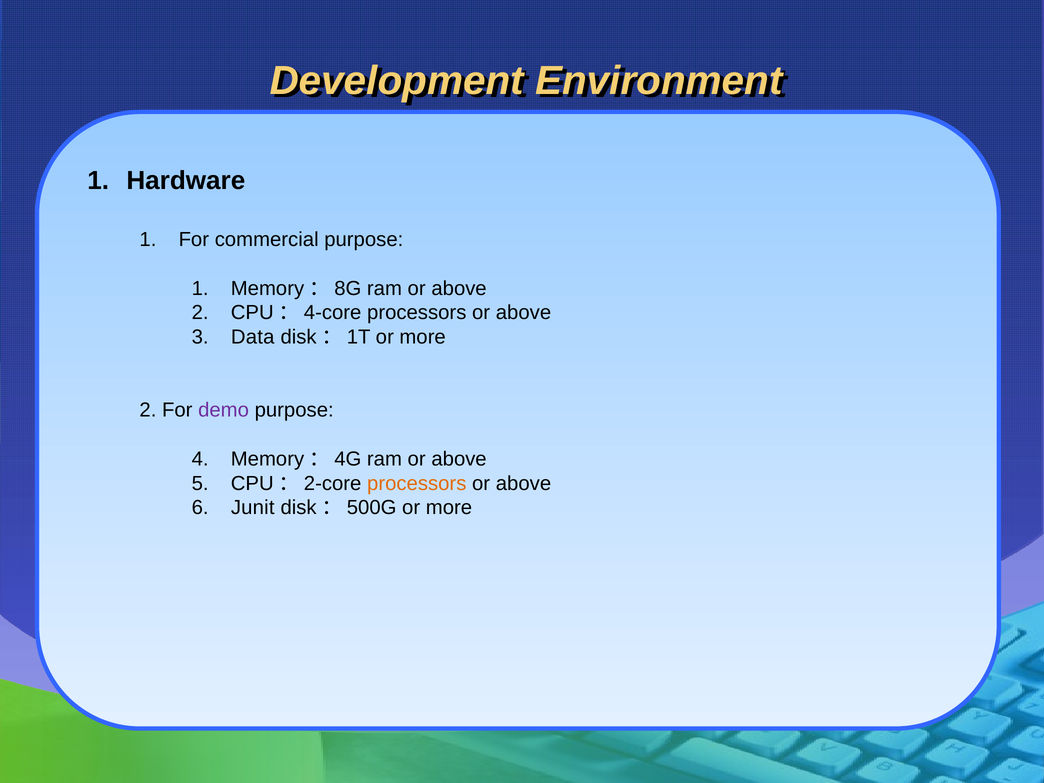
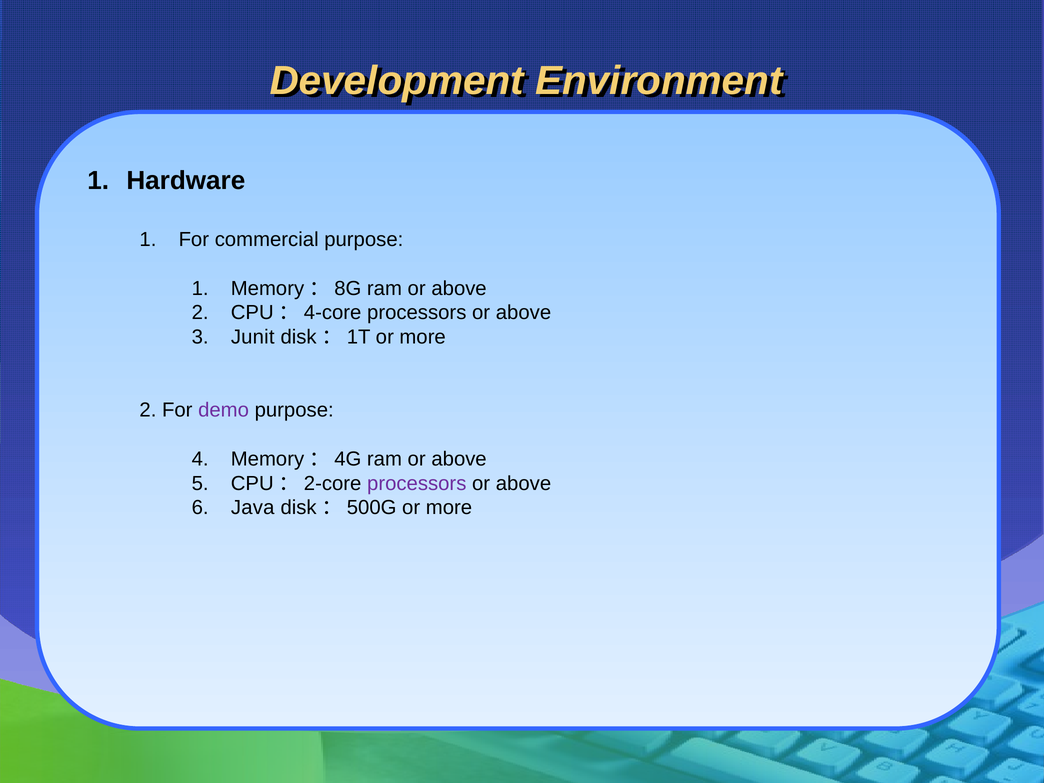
Data: Data -> Junit (253, 337)
processors colour: orange -> purple (417, 483)
Junit: Junit -> Java (253, 508)
